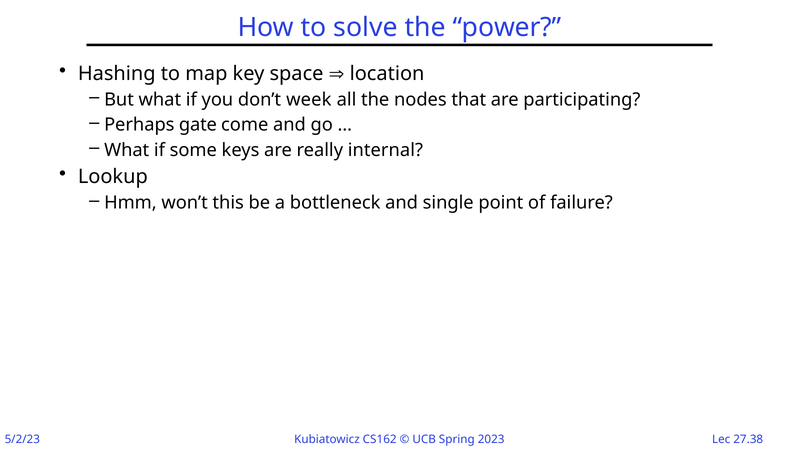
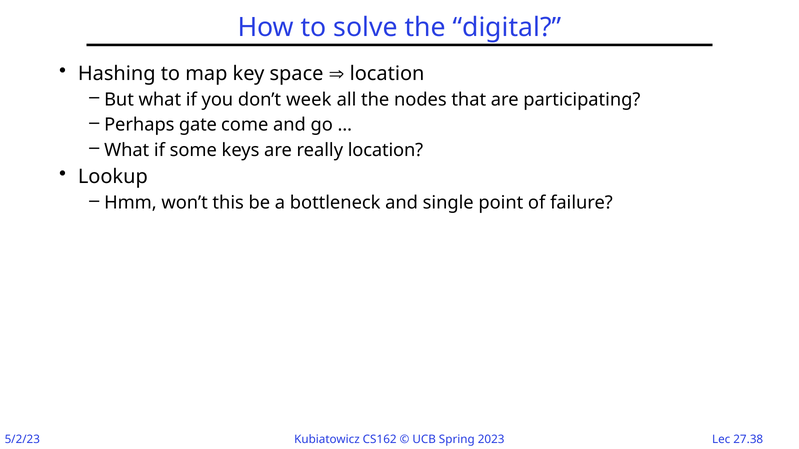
power: power -> digital (507, 27)
really internal: internal -> location (385, 150)
